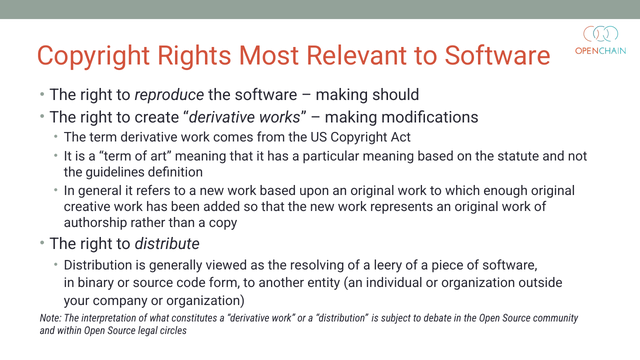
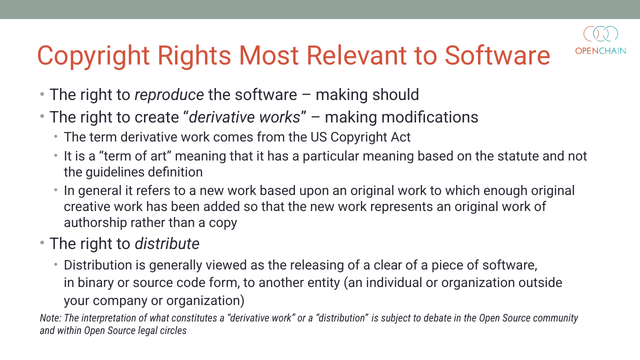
resolving: resolving -> releasing (317, 265)
leery: leery -> clear (388, 265)
